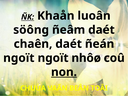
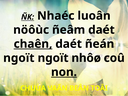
Khaån: Khaån -> Nhaéc (56, 16)
söông: söông -> nöôùc (31, 30)
chaên underline: none -> present (33, 44)
